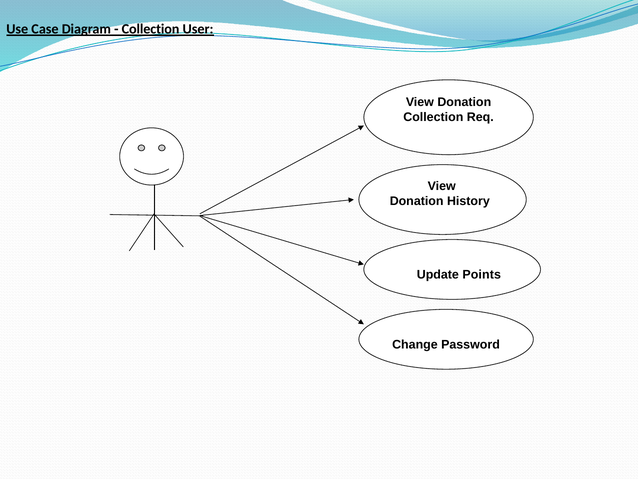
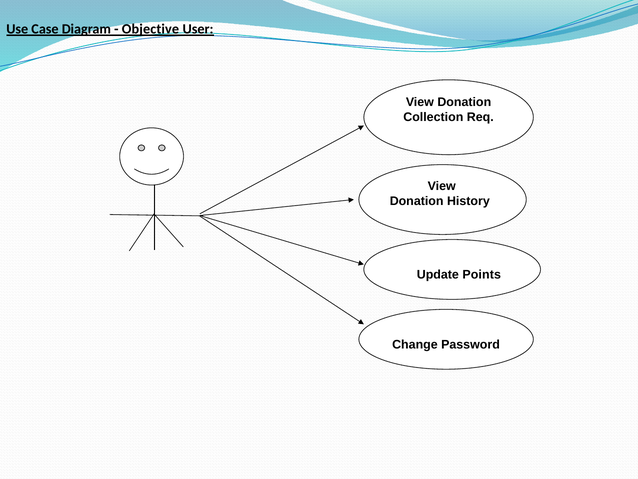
Collection: Collection -> Objective (150, 29)
